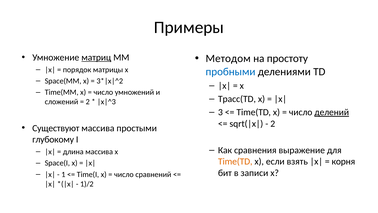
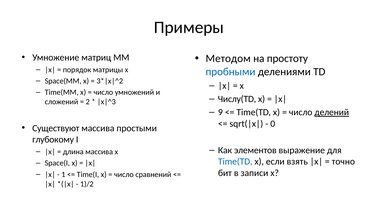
матриц underline: present -> none (96, 57)
Трасс(TD: Трасс(TD -> Числу(TD (237, 99)
3: 3 -> 9 (220, 112)
2: 2 -> 0 (273, 123)
сравнения: сравнения -> элементов (255, 150)
Time(TD colour: orange -> blue (235, 161)
корня: корня -> точно (343, 161)
